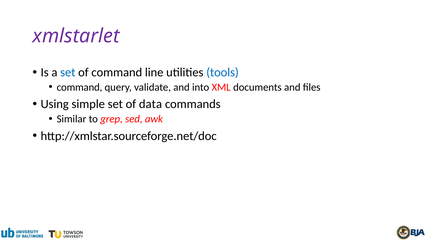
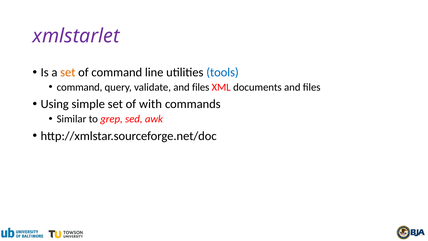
set colour: blue -> orange (68, 72)
validate and into: into -> files (201, 87)
data: data -> with (150, 104)
